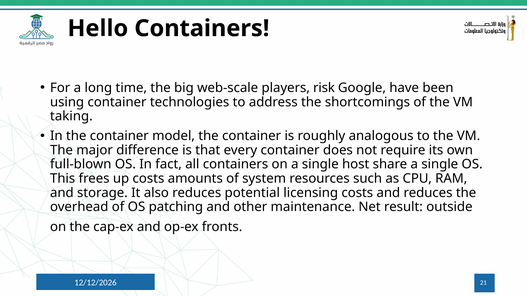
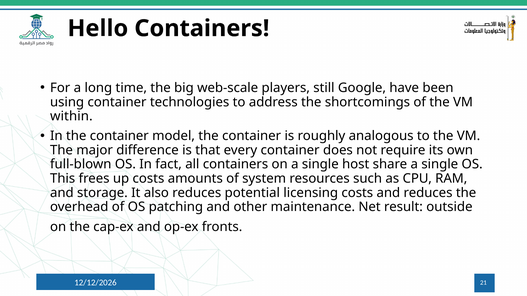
risk: risk -> still (324, 88)
taking: taking -> within (71, 116)
